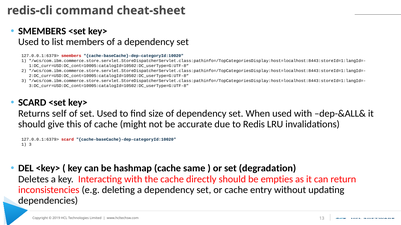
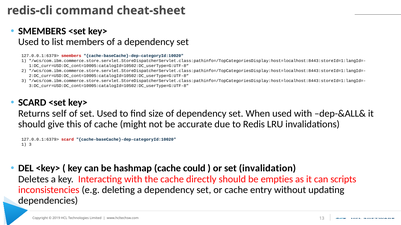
same: same -> could (194, 169)
degradation: degradation -> invalidation (267, 169)
return: return -> scripts (343, 180)
